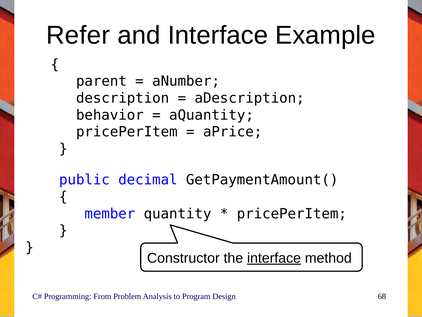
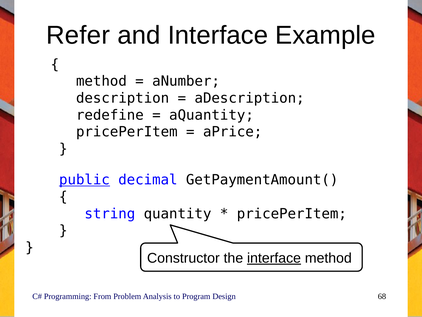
parent: parent -> method (101, 81)
behavior: behavior -> redefine (110, 115)
public underline: none -> present (84, 180)
member: member -> string (110, 213)
